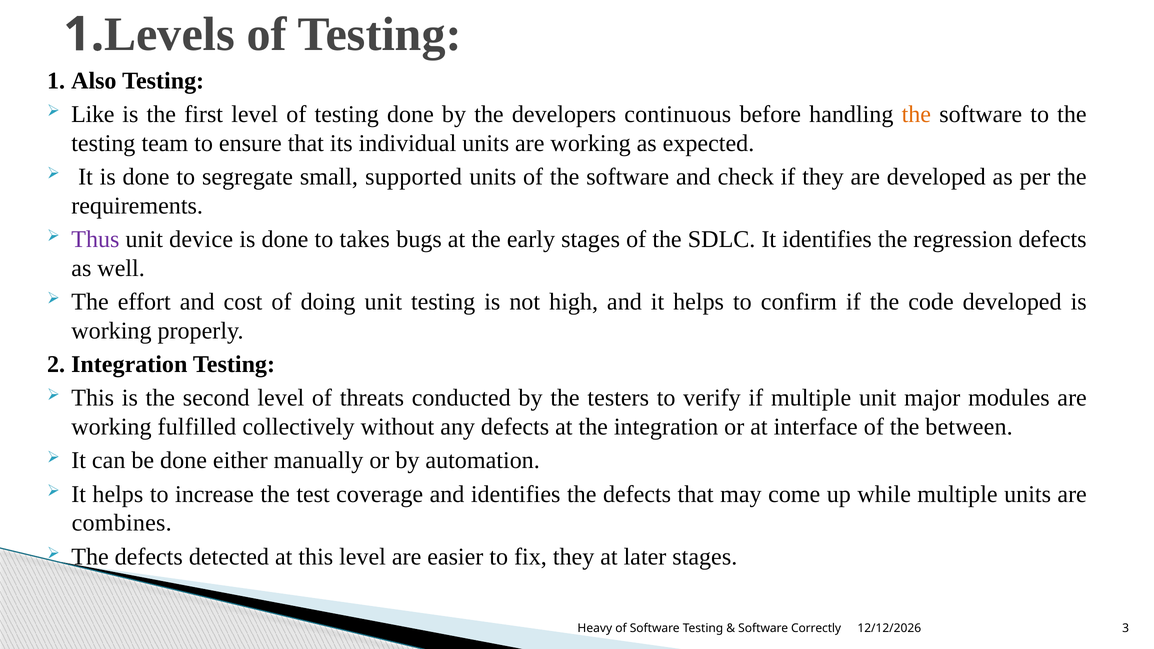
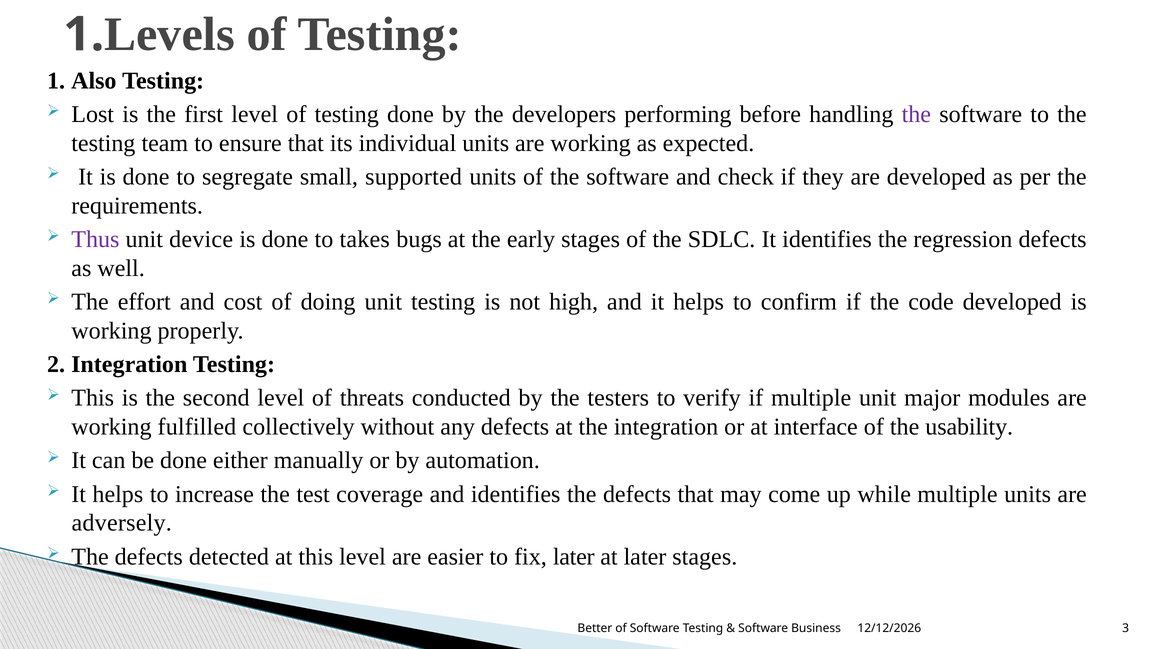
Like: Like -> Lost (93, 114)
continuous: continuous -> performing (678, 114)
the colour: orange -> purple (916, 114)
between: between -> usability (969, 427)
combines: combines -> adversely (122, 523)
fix they: they -> later (574, 557)
Heavy: Heavy -> Better (595, 629)
Correctly: Correctly -> Business (816, 629)
